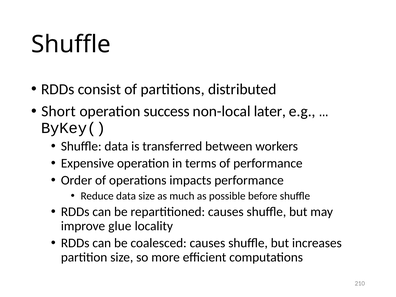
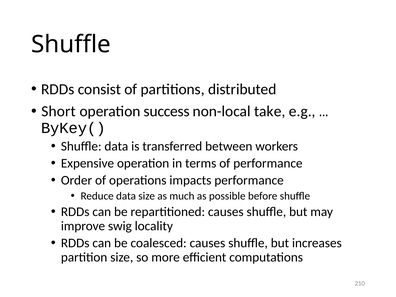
later: later -> take (270, 111)
glue: glue -> swig (120, 226)
